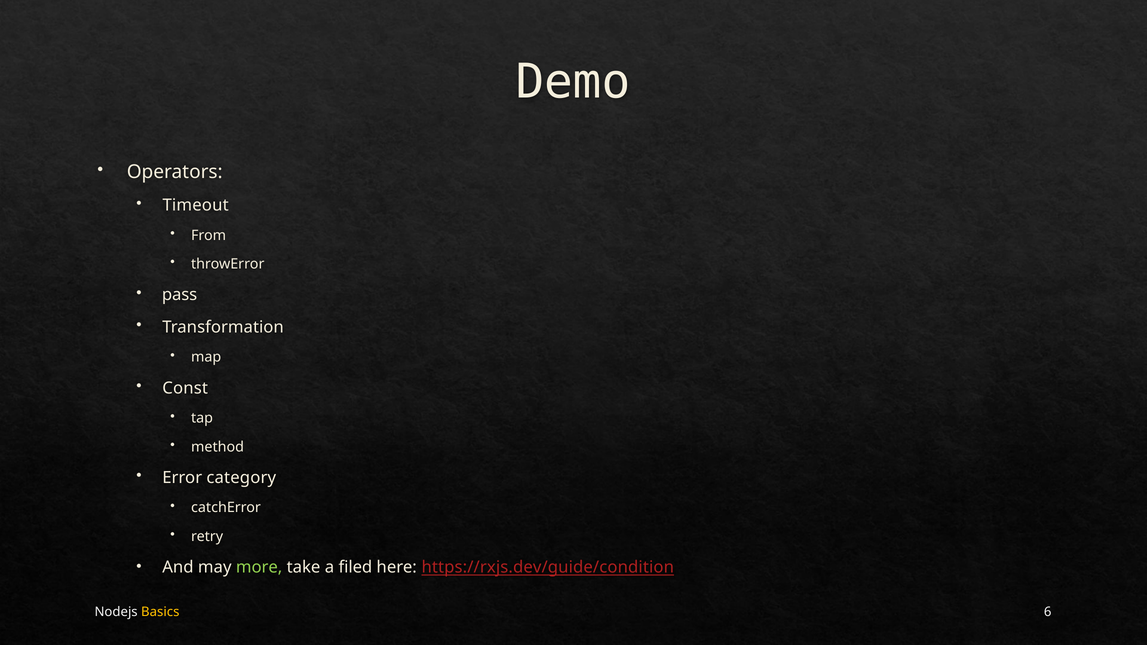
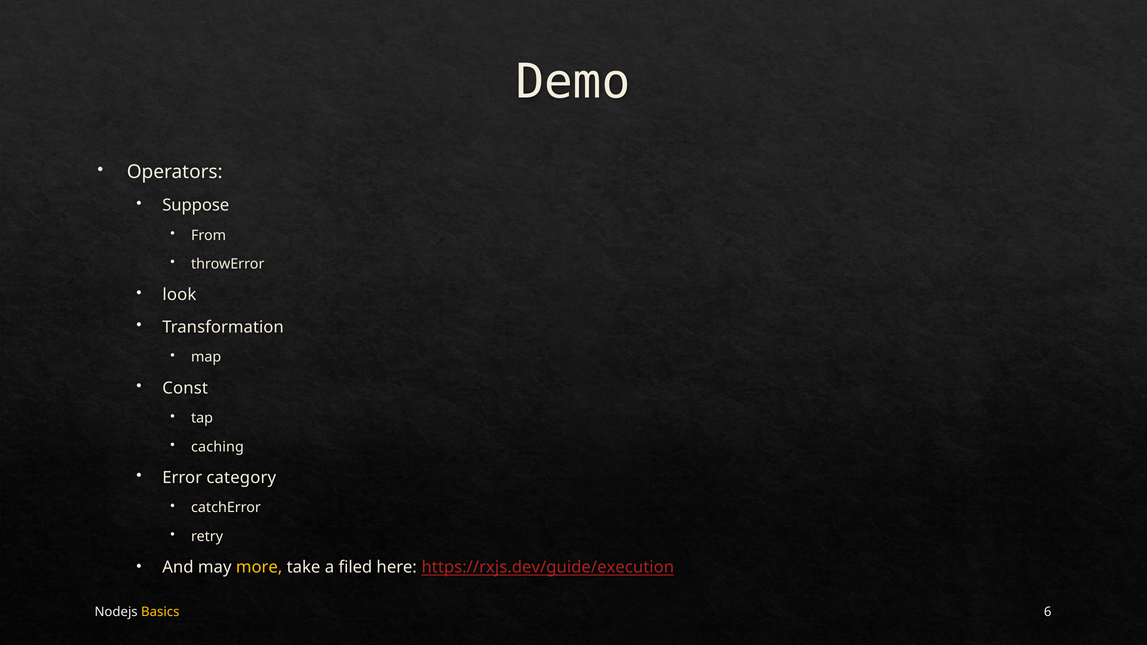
Timeout: Timeout -> Suppose (196, 205)
pass: pass -> look (179, 295)
method: method -> caching (217, 447)
more colour: light green -> yellow (259, 568)
https://rxjs.dev/guide/condition: https://rxjs.dev/guide/condition -> https://rxjs.dev/guide/execution (548, 568)
